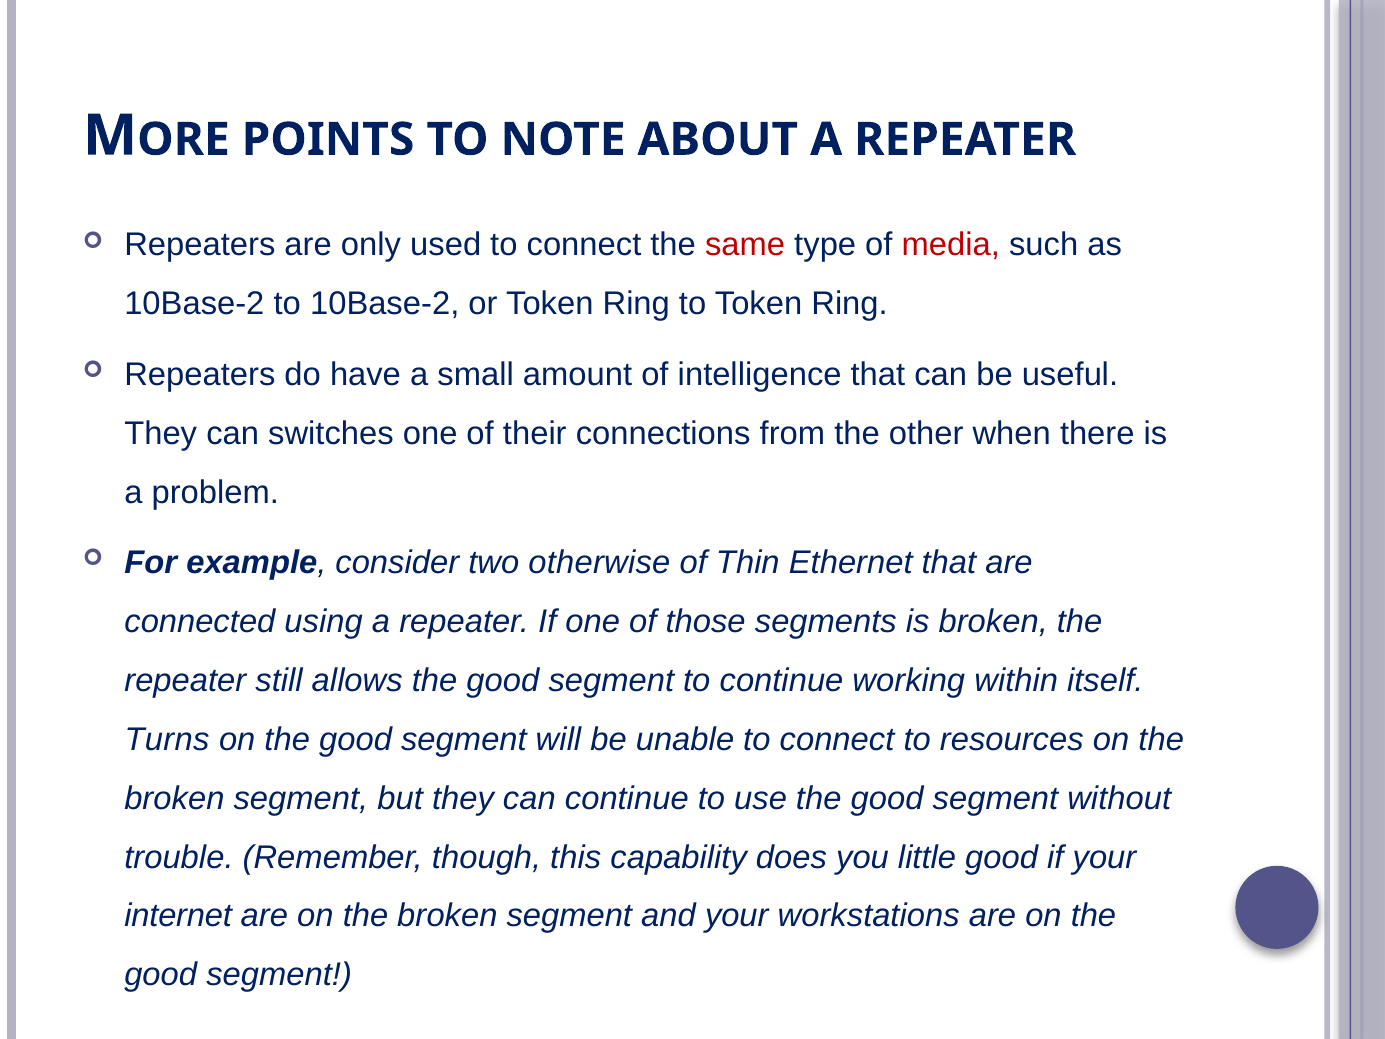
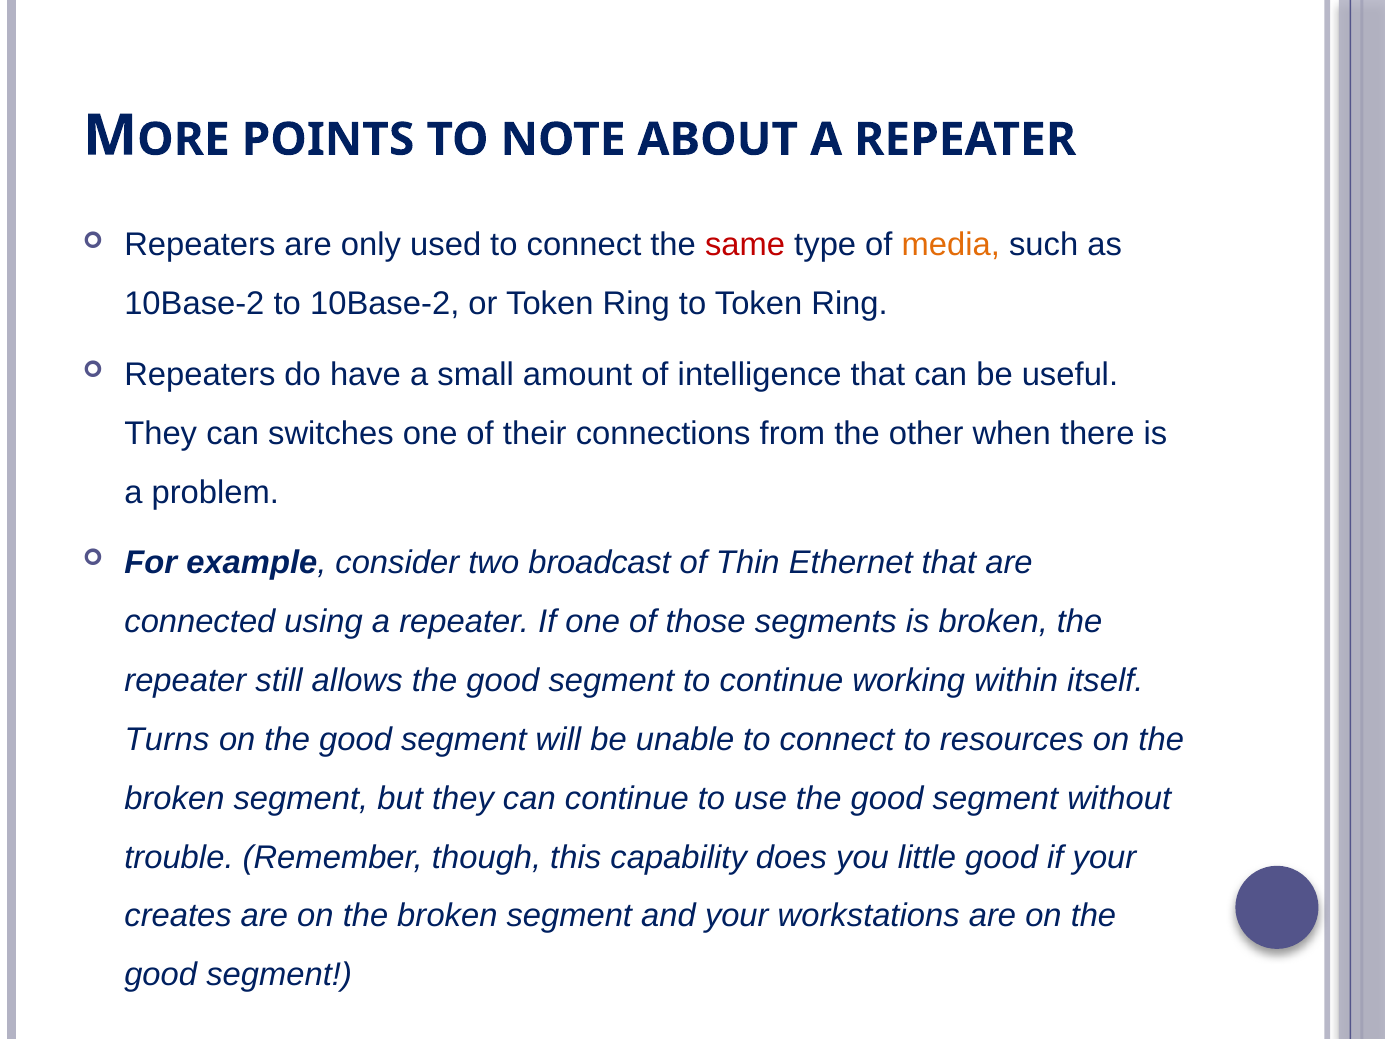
media colour: red -> orange (951, 245)
otherwise: otherwise -> broadcast (600, 563)
internet: internet -> creates (178, 916)
